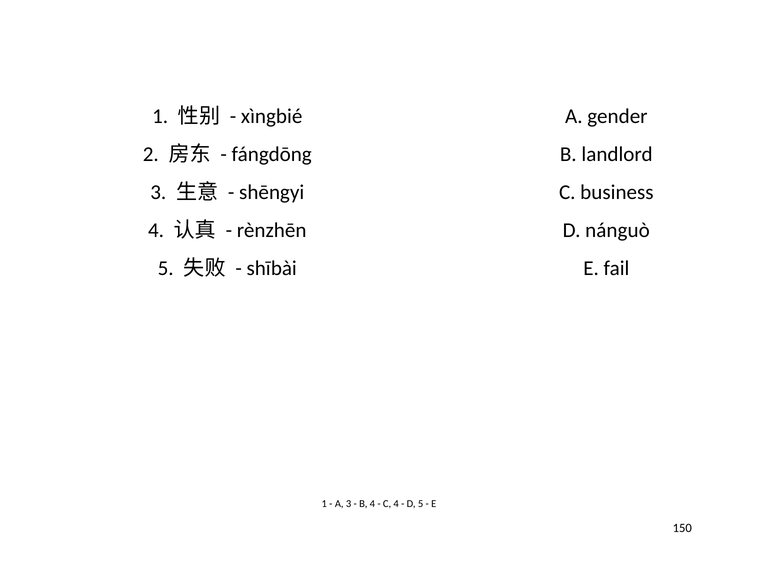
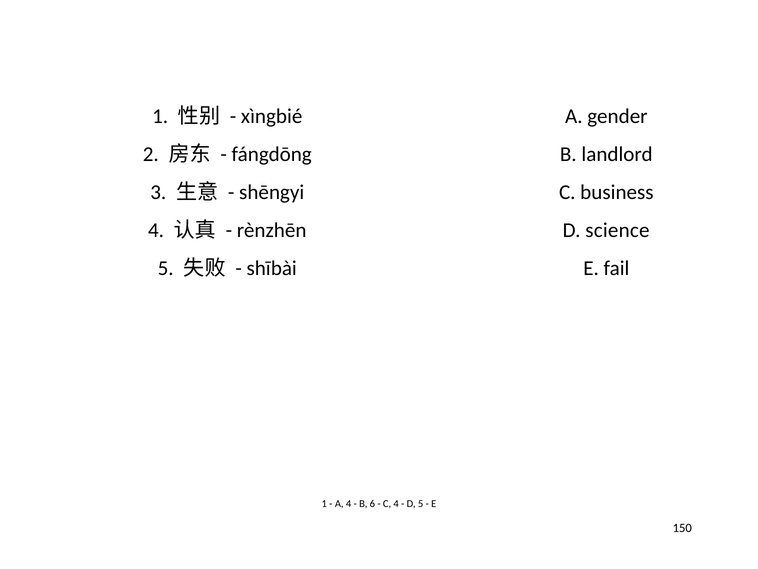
nánguò: nánguò -> science (617, 230)
A 3: 3 -> 4 (349, 503)
B 4: 4 -> 6 (372, 503)
